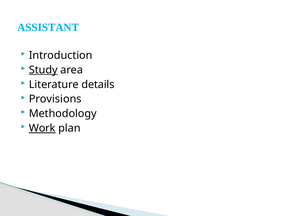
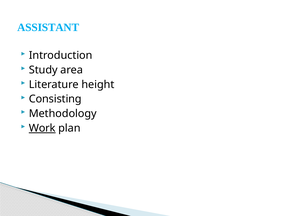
Study underline: present -> none (43, 70)
details: details -> height (98, 85)
Provisions: Provisions -> Consisting (55, 99)
